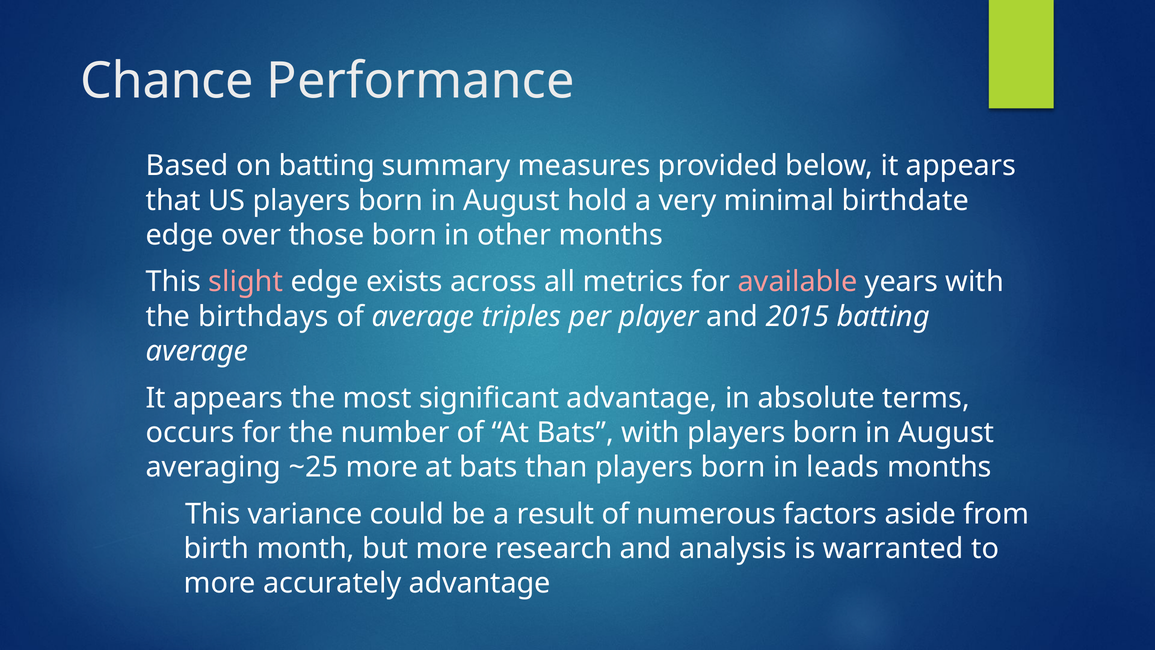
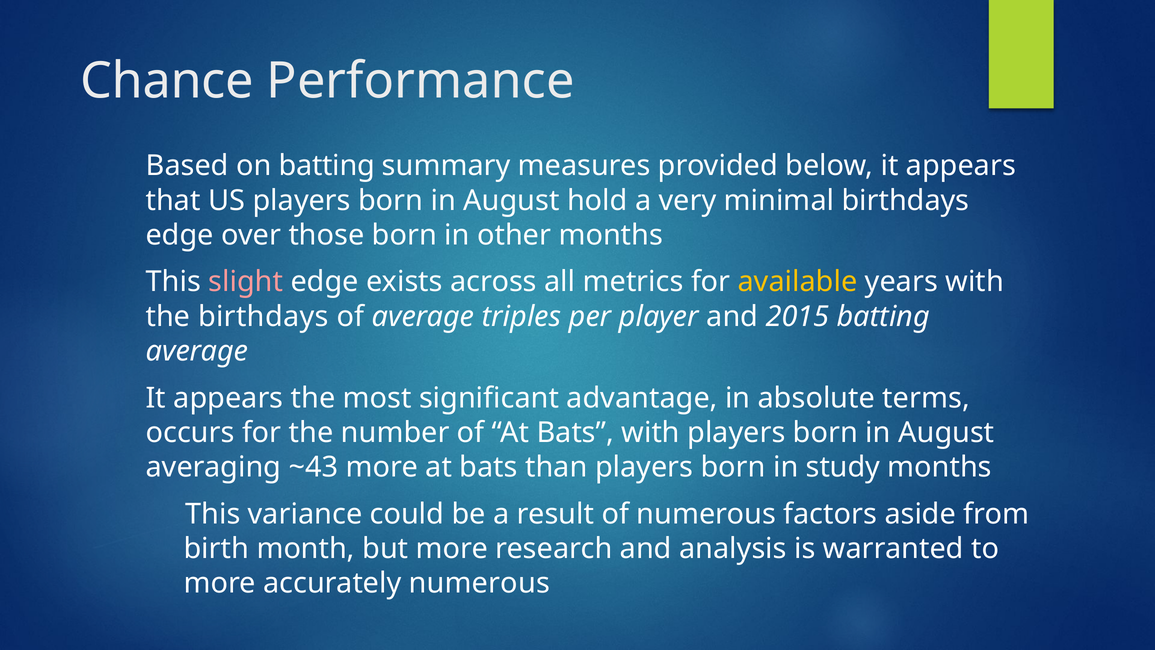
minimal birthdate: birthdate -> birthdays (905, 200)
available colour: pink -> yellow (798, 282)
~25: ~25 -> ~43 (313, 467)
leads: leads -> study (843, 467)
accurately advantage: advantage -> numerous (479, 583)
